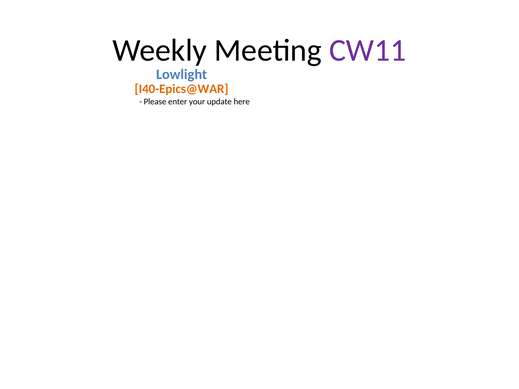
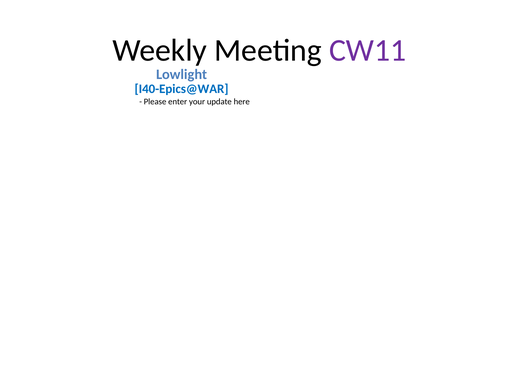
I40-Epics@WAR colour: orange -> blue (182, 89)
